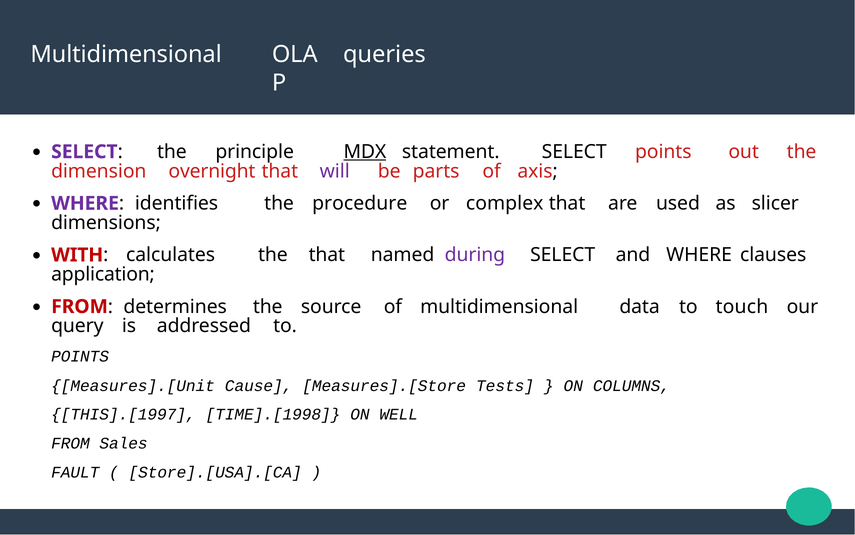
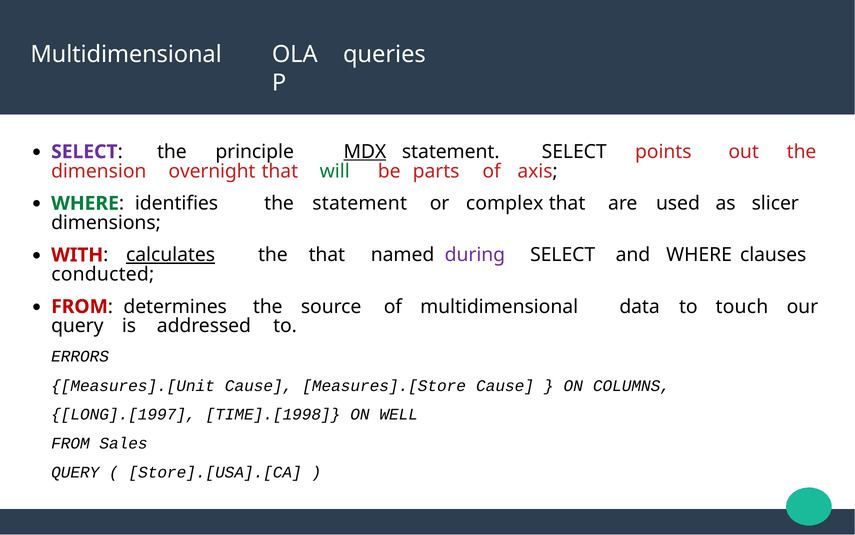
will colour: purple -> green (335, 171)
WHERE colour: purple -> green (85, 203)
the procedure: procedure -> statement (360, 203)
calculates underline: none -> present (171, 255)
application: application -> conducted (103, 274)
POINTS: POINTS -> ERRORS (80, 356)
Measures].[Store Tests: Tests -> Cause (505, 385)
THIS].[1997: THIS].[1997 -> LONG].[1997 (123, 414)
FAULT: FAULT -> QUERY (75, 472)
